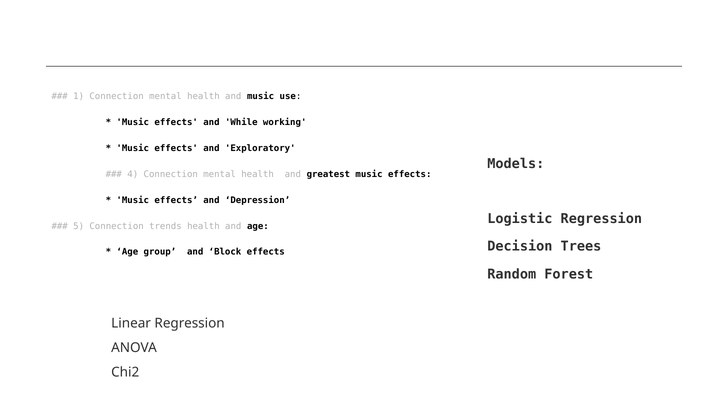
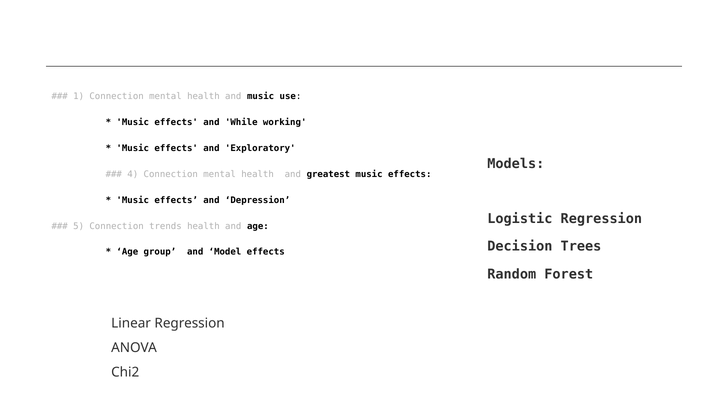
Block: Block -> Model (225, 252)
